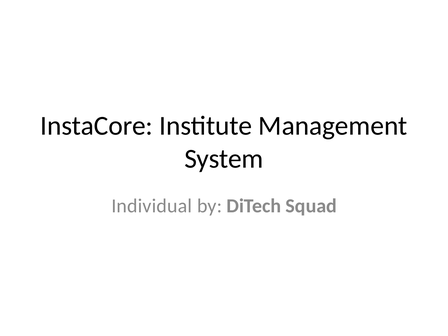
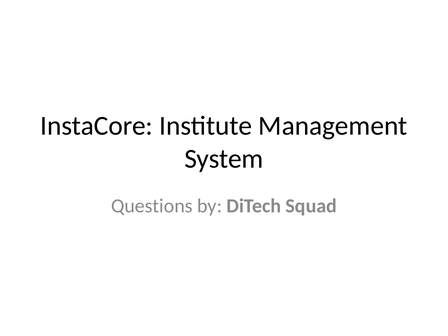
Individual: Individual -> Questions (152, 206)
